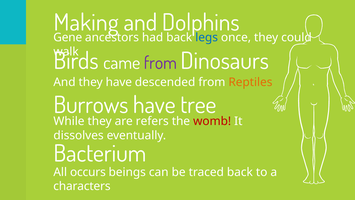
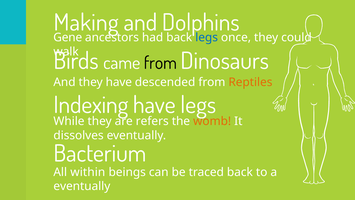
from colour: purple -> black (160, 63)
Burrows: Burrows -> Indexing (91, 105)
have tree: tree -> legs (198, 105)
womb colour: red -> orange (212, 121)
occurs: occurs -> within (88, 172)
characters: characters -> eventually (82, 186)
